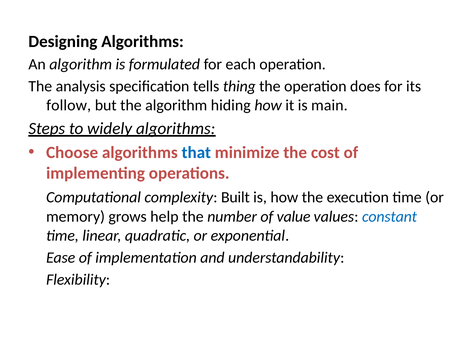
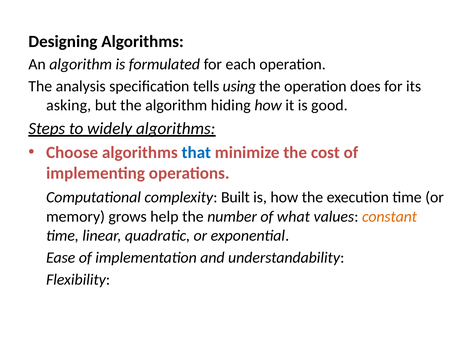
thing: thing -> using (239, 86)
follow: follow -> asking (69, 105)
main: main -> good (329, 105)
value: value -> what (293, 217)
constant colour: blue -> orange (390, 217)
